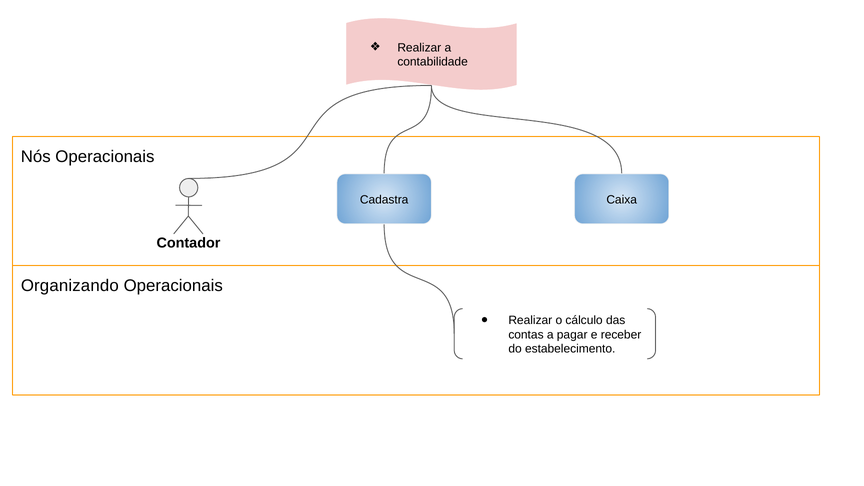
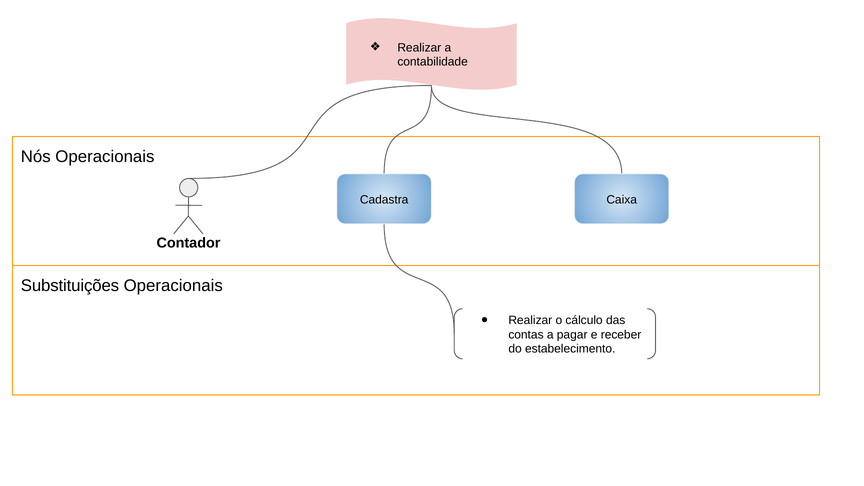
Organizando: Organizando -> Substituições (70, 286)
